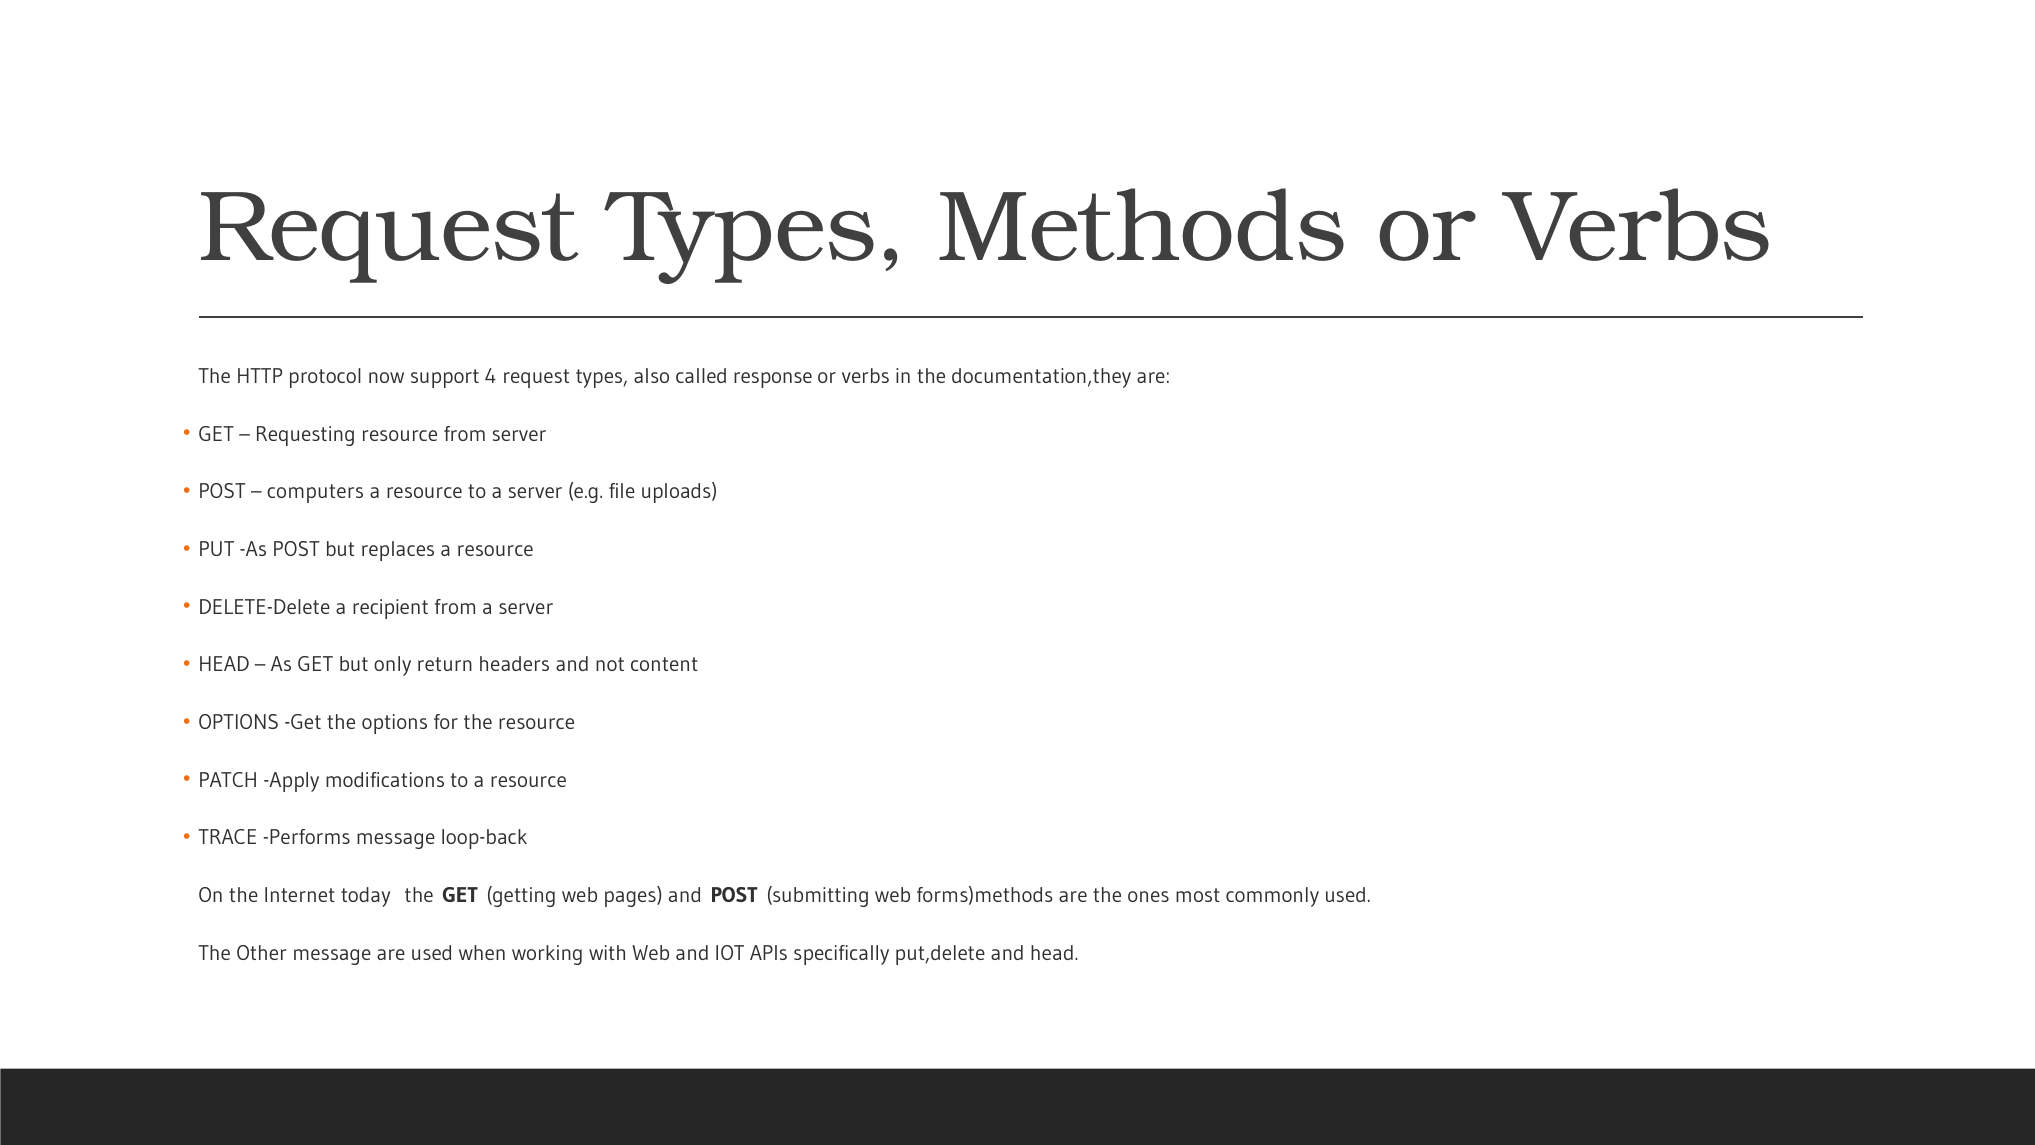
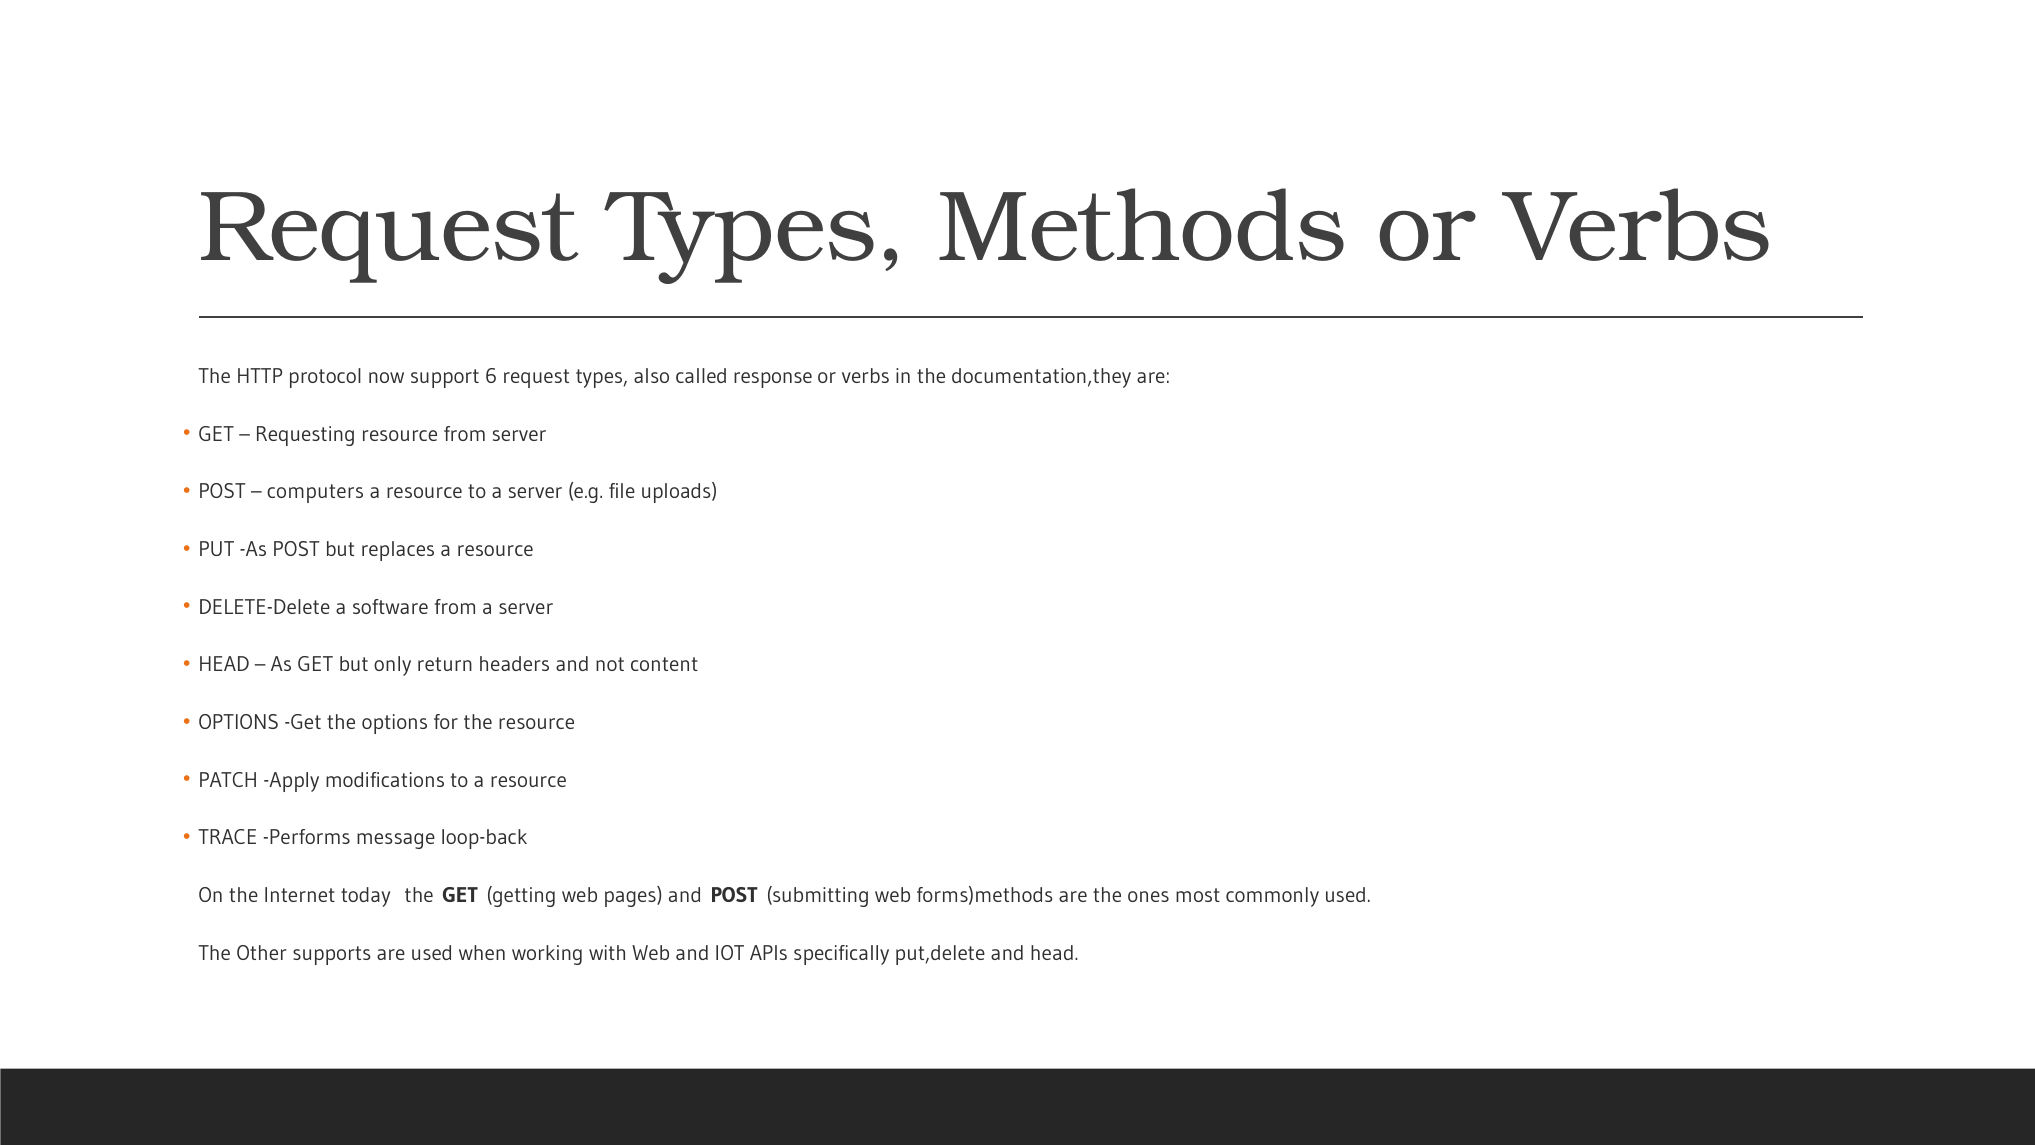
4: 4 -> 6 (491, 376)
recipient: recipient -> software (390, 607)
Other message: message -> supports (332, 953)
